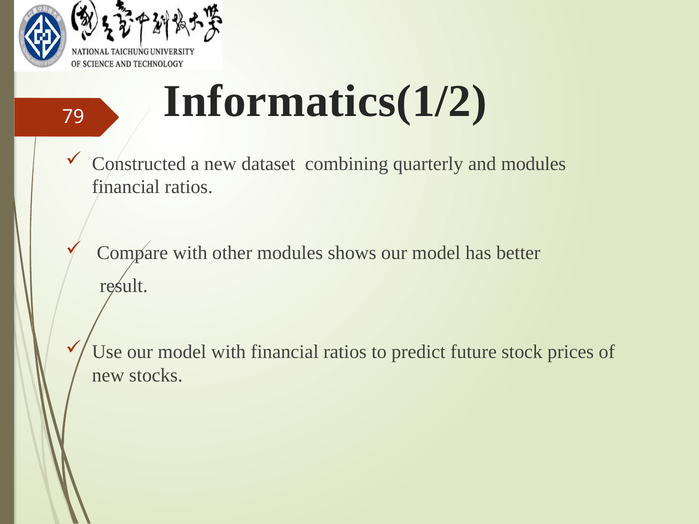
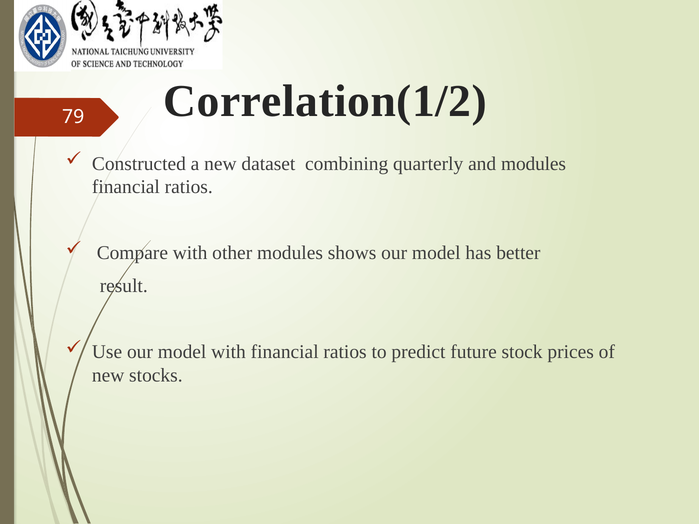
Informatics(1/2: Informatics(1/2 -> Correlation(1/2 (325, 101)
